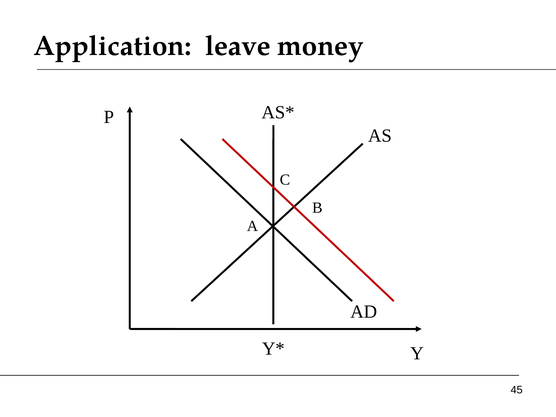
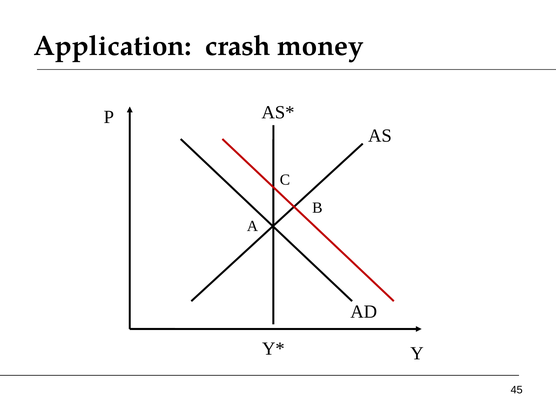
leave: leave -> crash (238, 46)
